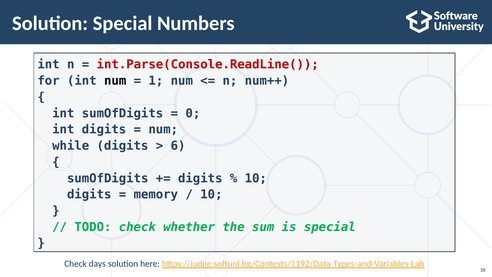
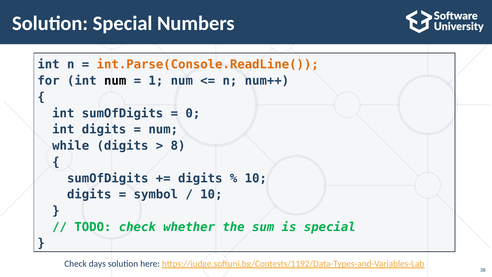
int.Parse(Console.ReadLine( colour: red -> orange (208, 65)
6: 6 -> 8 (178, 146)
memory: memory -> symbol (156, 194)
